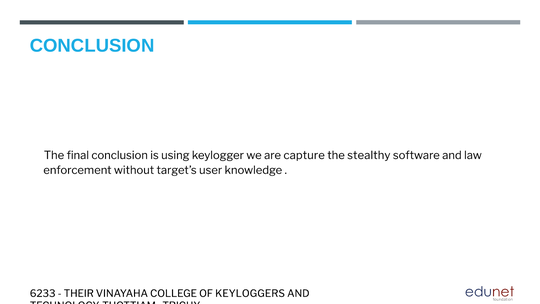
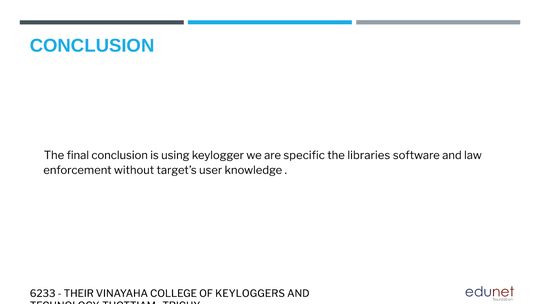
capture: capture -> specific (304, 155)
stealthy: stealthy -> libraries (369, 155)
